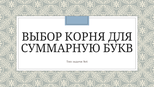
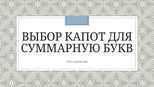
КОРНЯ: КОРНЯ -> КАПОТ (85, 37)
